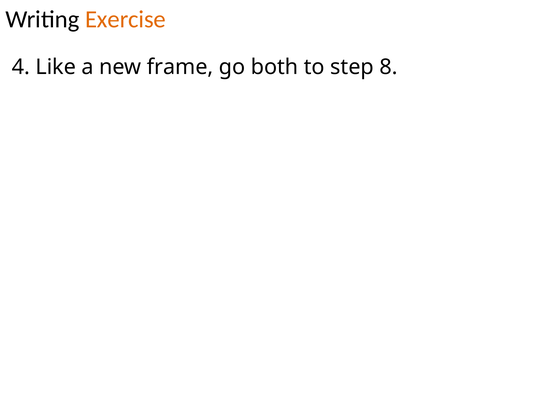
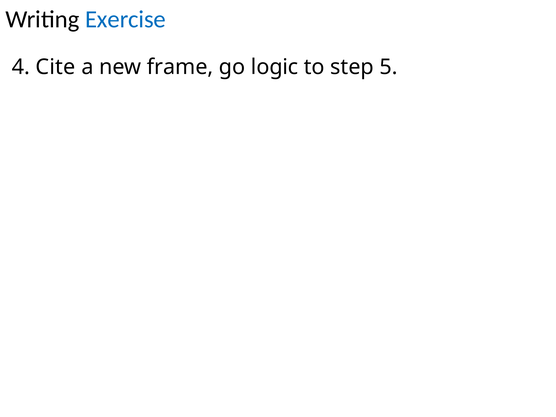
Exercise colour: orange -> blue (125, 19)
Like: Like -> Cite (56, 67)
both: both -> logic (275, 67)
8: 8 -> 5 (389, 67)
